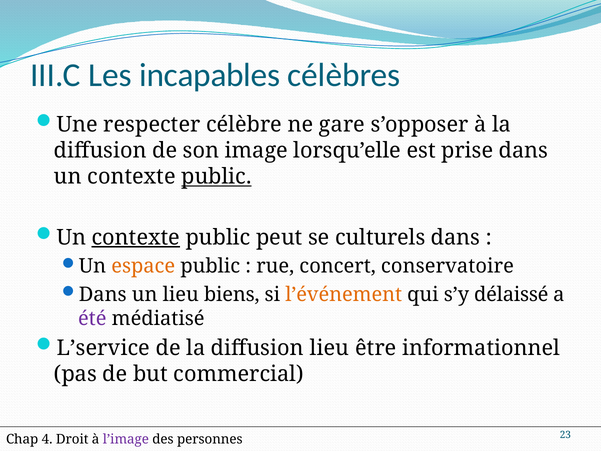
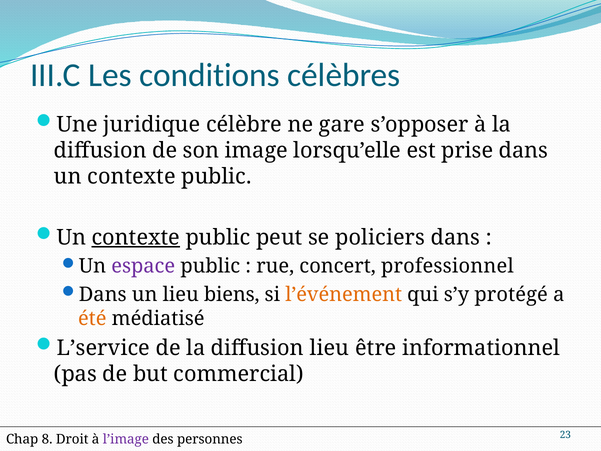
incapables: incapables -> conditions (210, 75)
respecter: respecter -> juridique (152, 125)
public underline: present -> none (216, 177)
culturels: culturels -> policiers (380, 237)
espace colour: orange -> purple (143, 266)
conservatoire: conservatoire -> professionnel (447, 266)
délaissé: délaissé -> protégé (511, 294)
été colour: purple -> orange (92, 318)
4: 4 -> 8 (47, 439)
